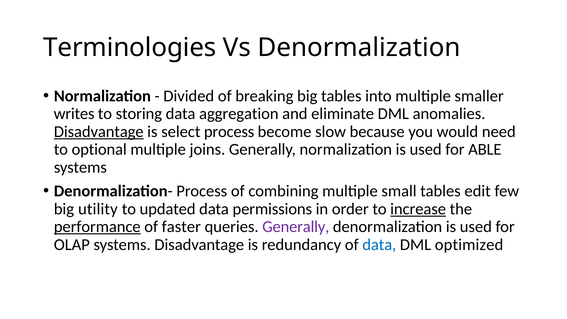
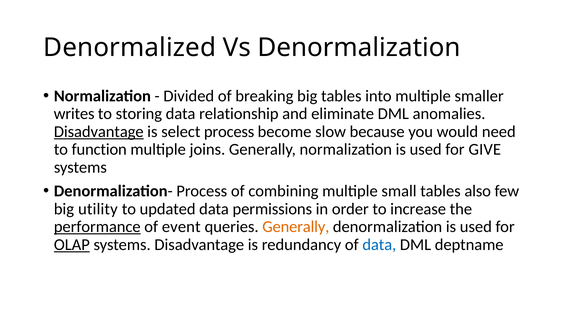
Terminologies: Terminologies -> Denormalized (130, 48)
aggregation: aggregation -> relationship (239, 114)
optional: optional -> function (99, 149)
ABLE: ABLE -> GIVE (485, 149)
edit: edit -> also (478, 191)
increase underline: present -> none (418, 209)
faster: faster -> event (181, 227)
Generally colour: purple -> orange (296, 227)
OLAP underline: none -> present (72, 245)
optimized: optimized -> deptname (469, 245)
